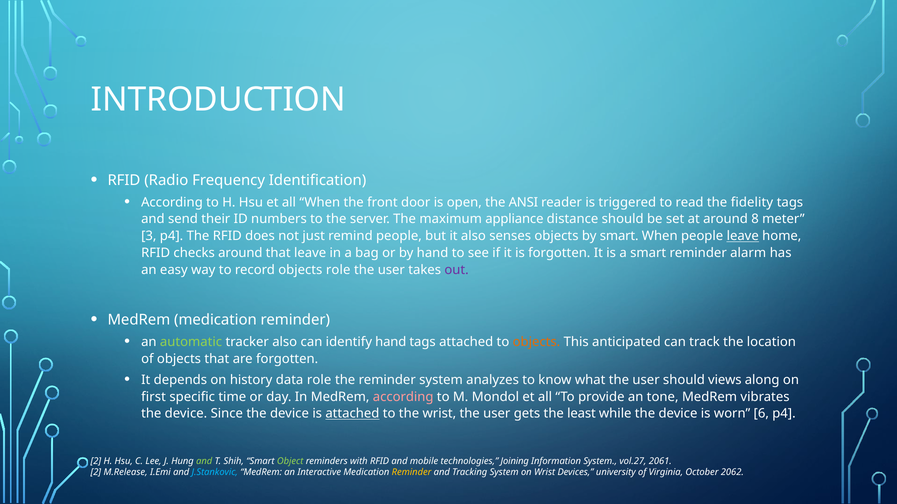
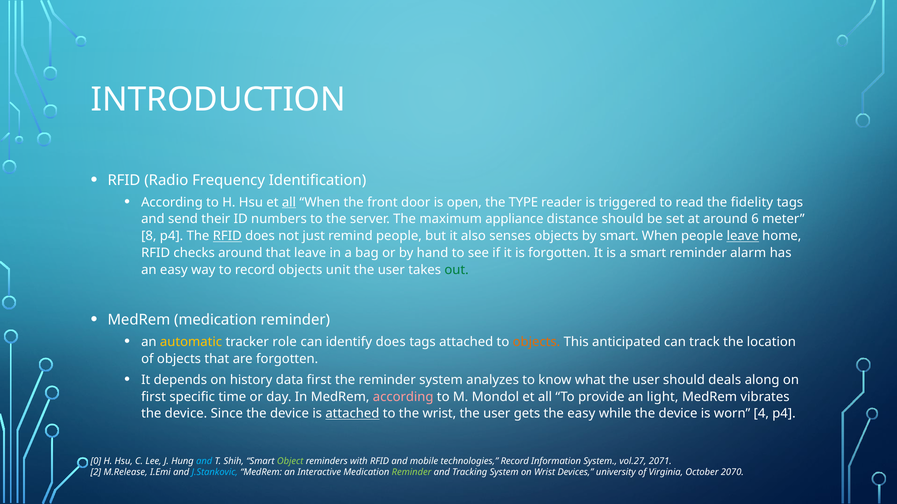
all underline: none -> present (289, 202)
ANSI: ANSI -> TYPE (523, 202)
8: 8 -> 6 (755, 219)
3: 3 -> 8 (149, 236)
RFID underline: none -> present (227, 236)
objects role: role -> unit (338, 270)
out colour: purple -> green (457, 270)
automatic colour: light green -> yellow (191, 342)
tracker also: also -> role (285, 342)
identify hand: hand -> does (391, 342)
data role: role -> first (319, 380)
views: views -> deals (725, 380)
tone: tone -> light (663, 397)
the least: least -> easy (581, 414)
6: 6 -> 4 (761, 414)
2: 2 -> 0 (96, 462)
and colour: light green -> light blue (204, 462)
technologies Joining: Joining -> Record (515, 462)
2061: 2061 -> 2071 (660, 462)
Reminder colour: yellow -> light green (412, 473)
2062: 2062 -> 2070 (732, 473)
